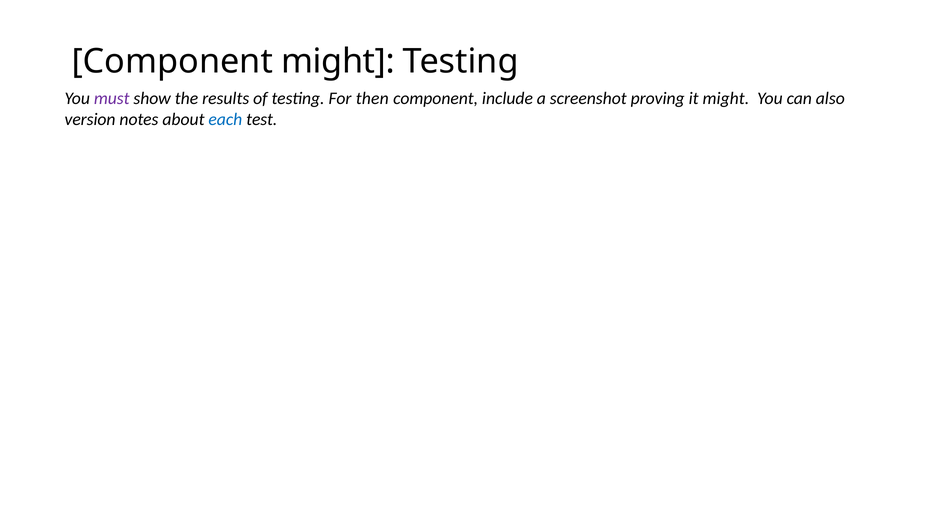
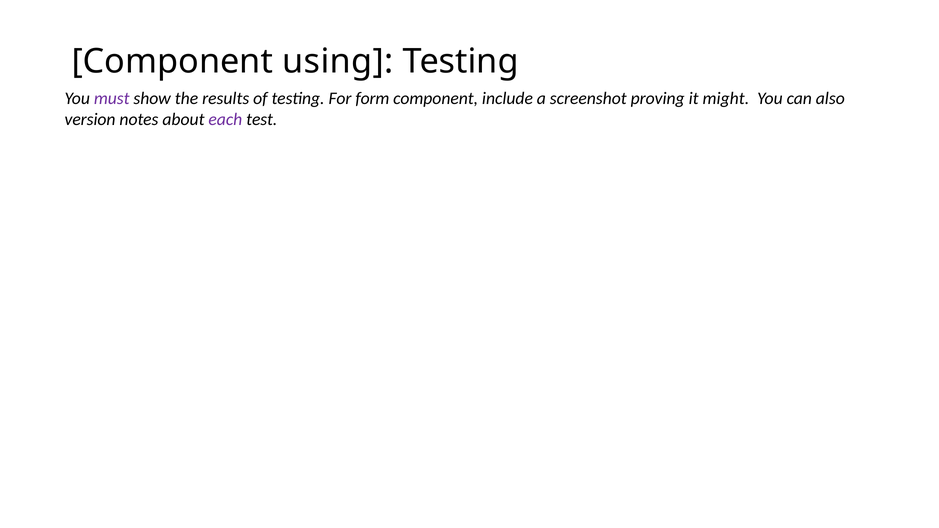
Component might: might -> using (338, 62)
then: then -> form (372, 98)
each colour: blue -> purple (225, 120)
